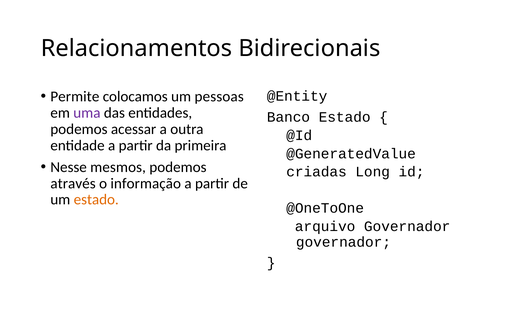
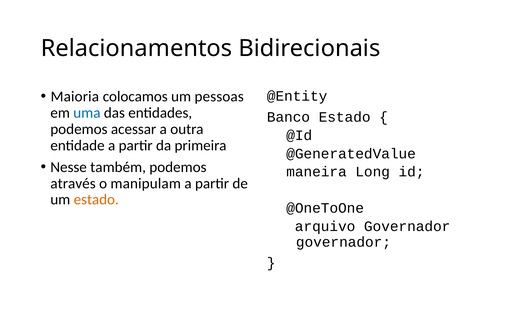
Permite: Permite -> Maioria (75, 97)
uma colour: purple -> blue (87, 113)
mesmos: mesmos -> também (118, 167)
criadas: criadas -> maneira (317, 172)
informação: informação -> manipulam (146, 183)
